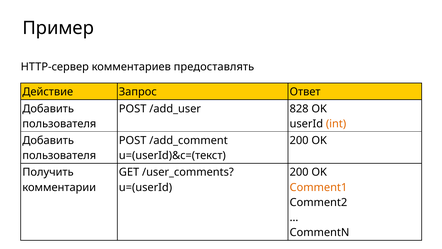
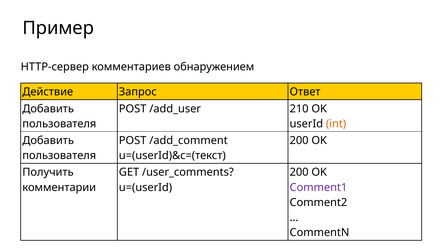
предоставлять: предоставлять -> обнаружением (214, 67)
828: 828 -> 210 (299, 109)
Comment1 colour: orange -> purple (318, 187)
